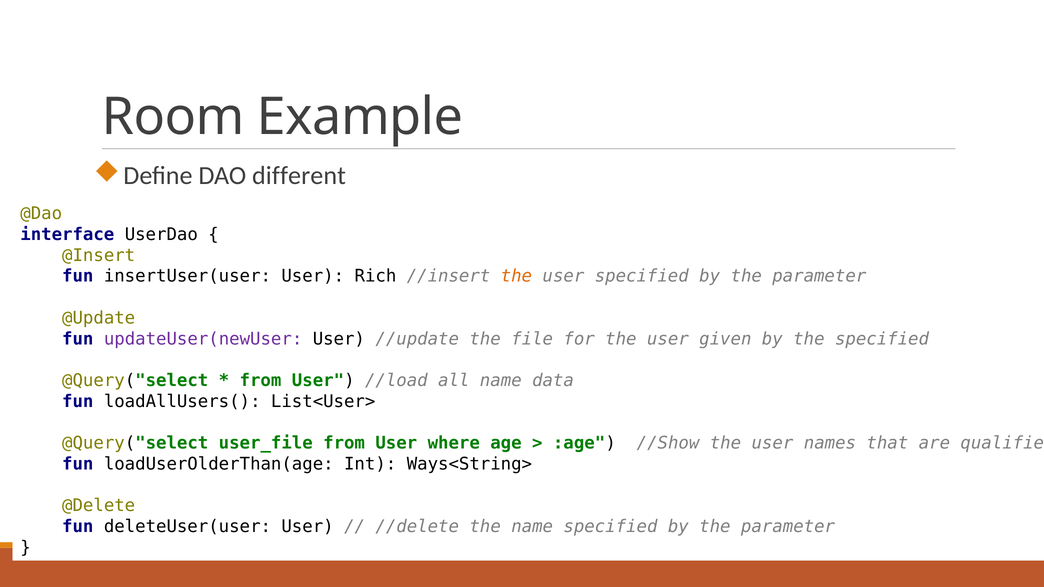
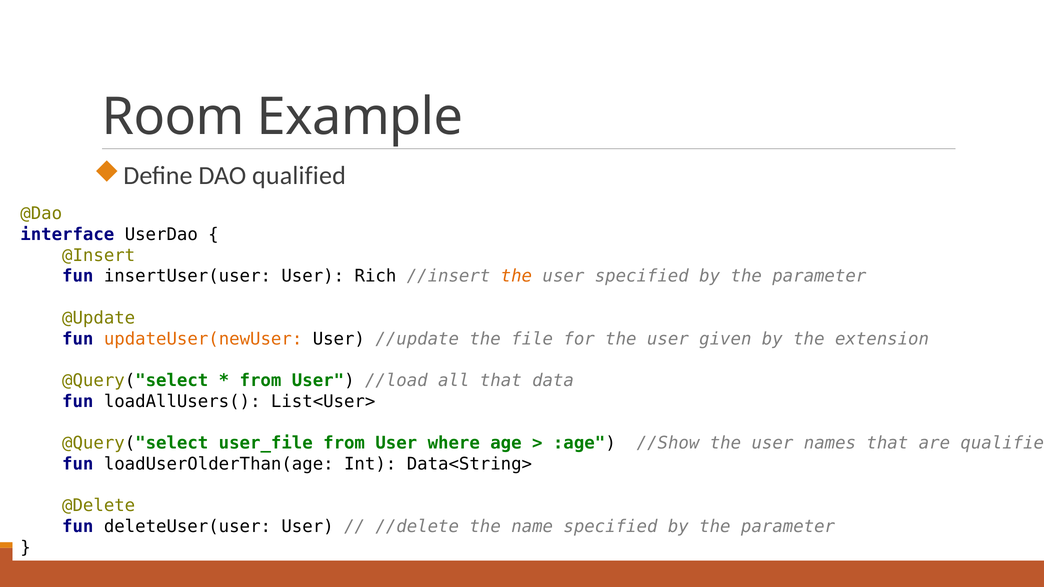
DAO different: different -> qualified (299, 176)
updateUser(newUser colour: purple -> orange (203, 339)
the specified: specified -> extension (882, 339)
all name: name -> that (501, 381)
Ways<String>: Ways<String> -> Data<String> (469, 464)
